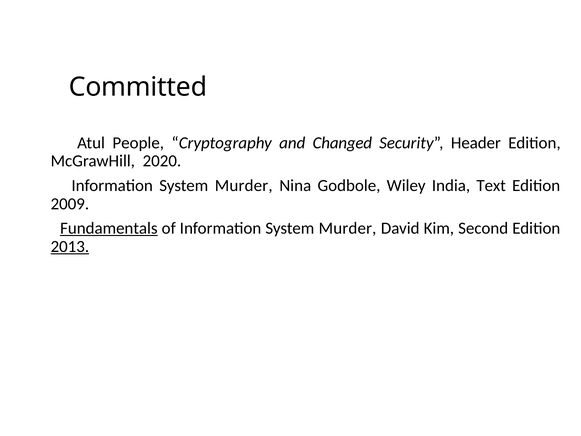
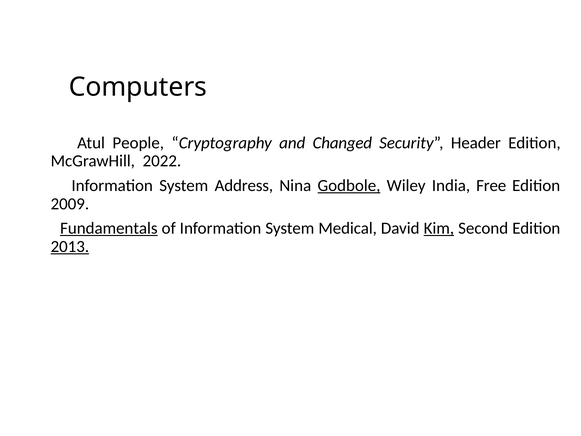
Committed: Committed -> Computers (138, 87)
2020: 2020 -> 2022 (162, 161)
Murder: Murder -> Address (244, 185)
Godbole underline: none -> present (349, 185)
Text: Text -> Free (491, 185)
of Information System Murder: Murder -> Medical (348, 228)
Kim underline: none -> present (439, 228)
